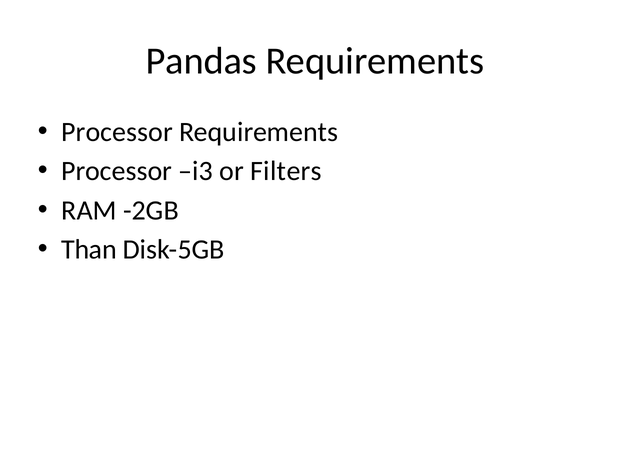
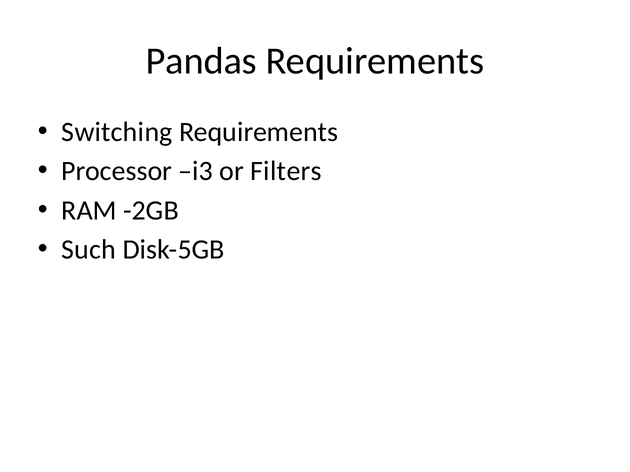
Processor: Processor -> Switching (117, 132)
Than: Than -> Such (89, 250)
